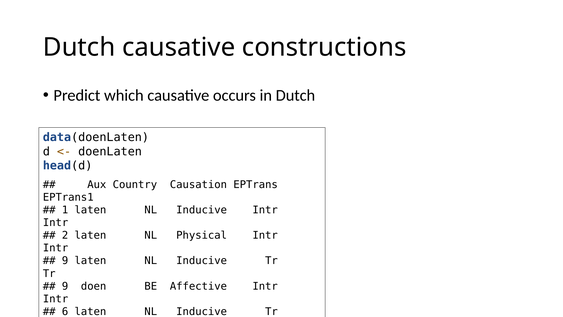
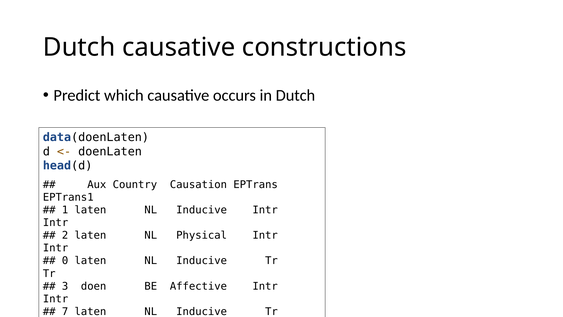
9: 9 -> 0 (65, 261)
9: 9 -> 3 (65, 286)
6: 6 -> 7 (65, 311)
